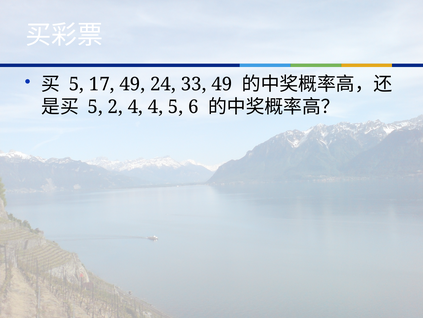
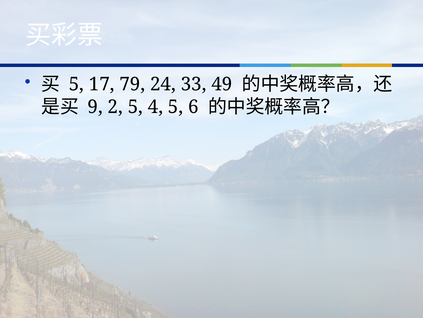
17 49: 49 -> 79 (132, 84)
5: 5 -> 9 (95, 107)
2 4: 4 -> 5 (135, 107)
